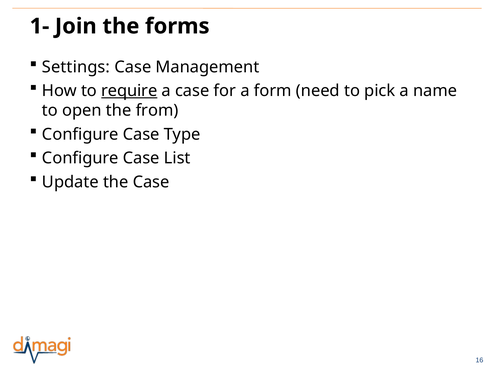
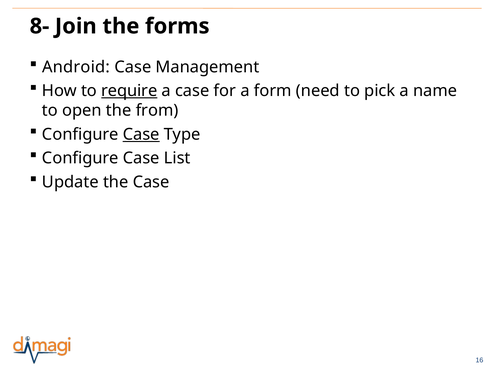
1-: 1- -> 8- (39, 26)
Settings: Settings -> Android (76, 67)
Case underline: none -> present (141, 135)
